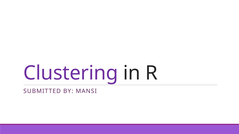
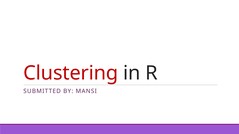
Clustering colour: purple -> red (71, 73)
